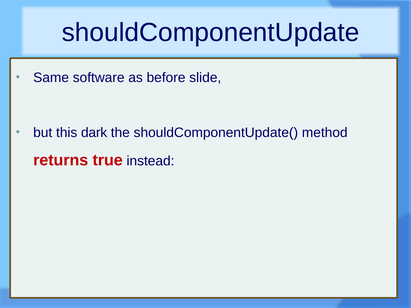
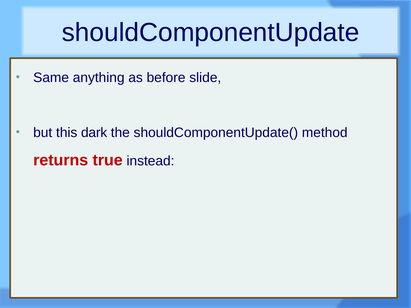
software: software -> anything (99, 78)
